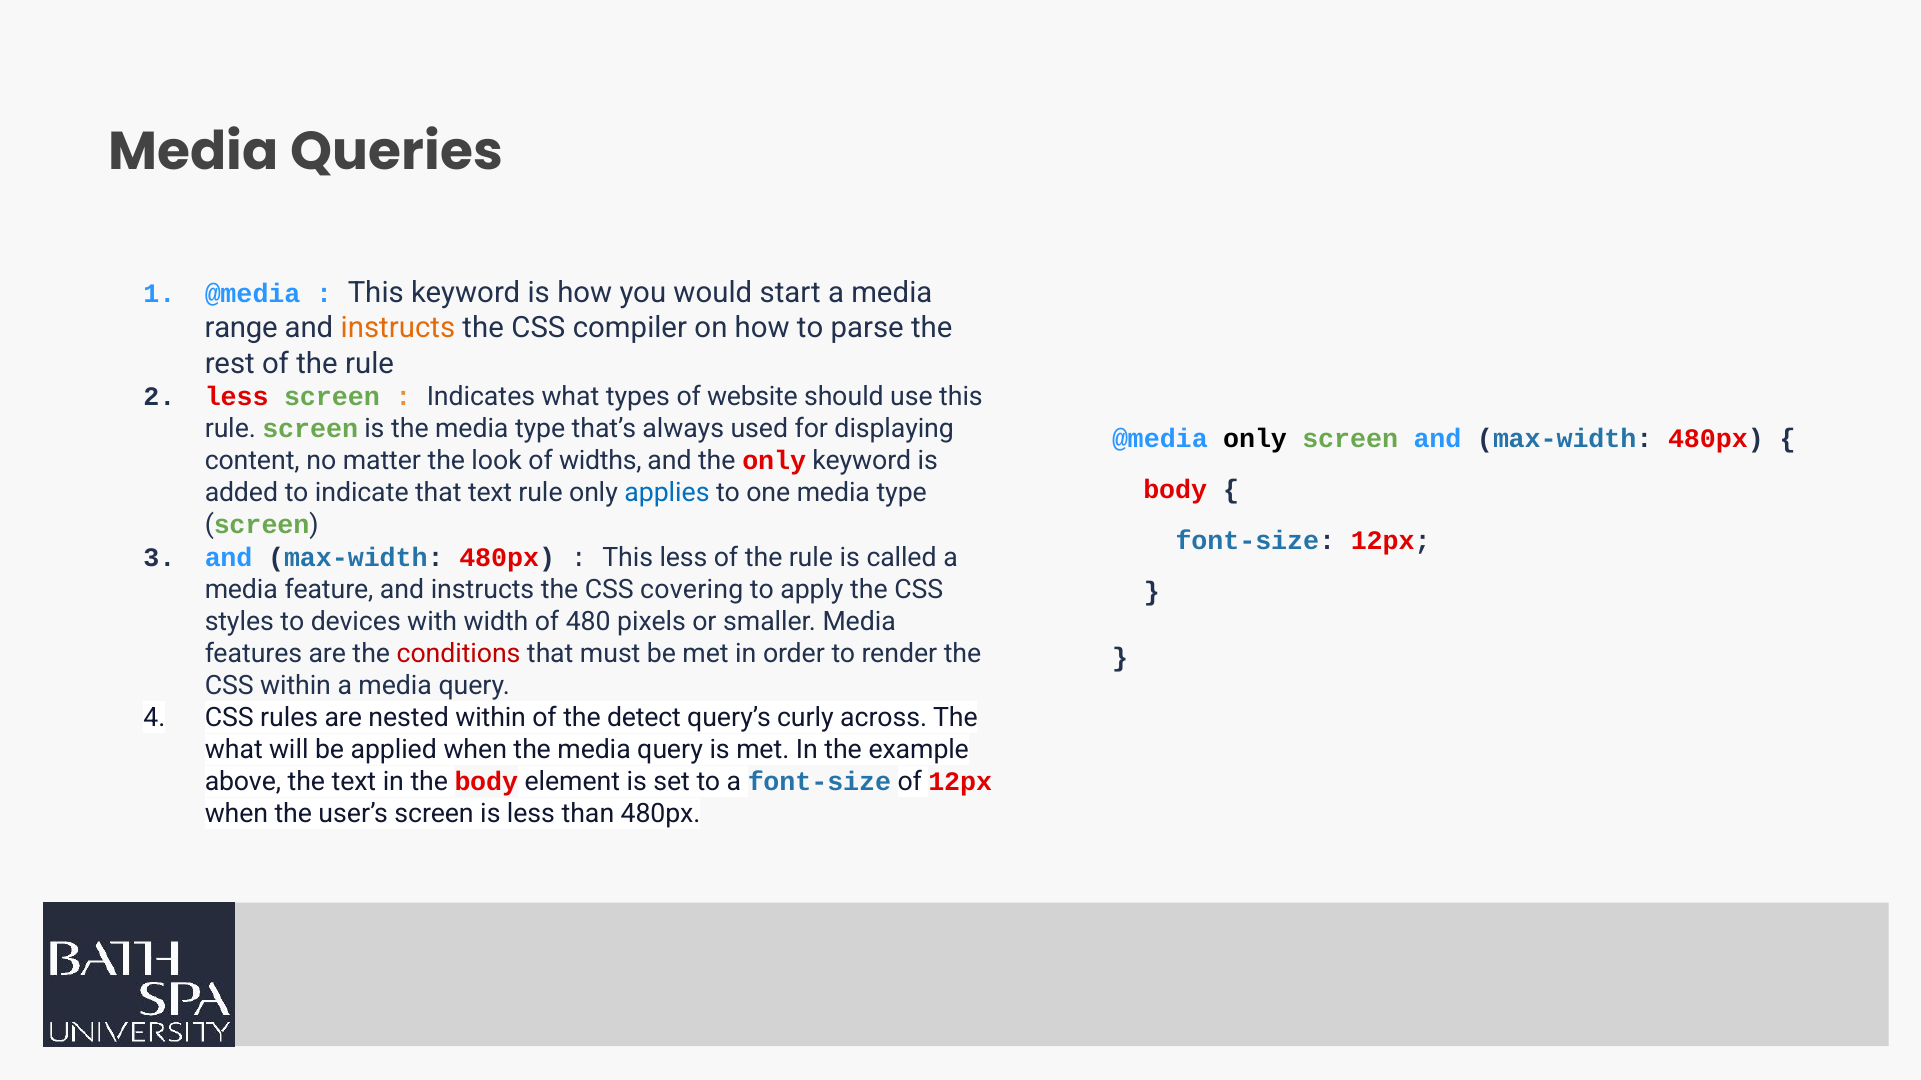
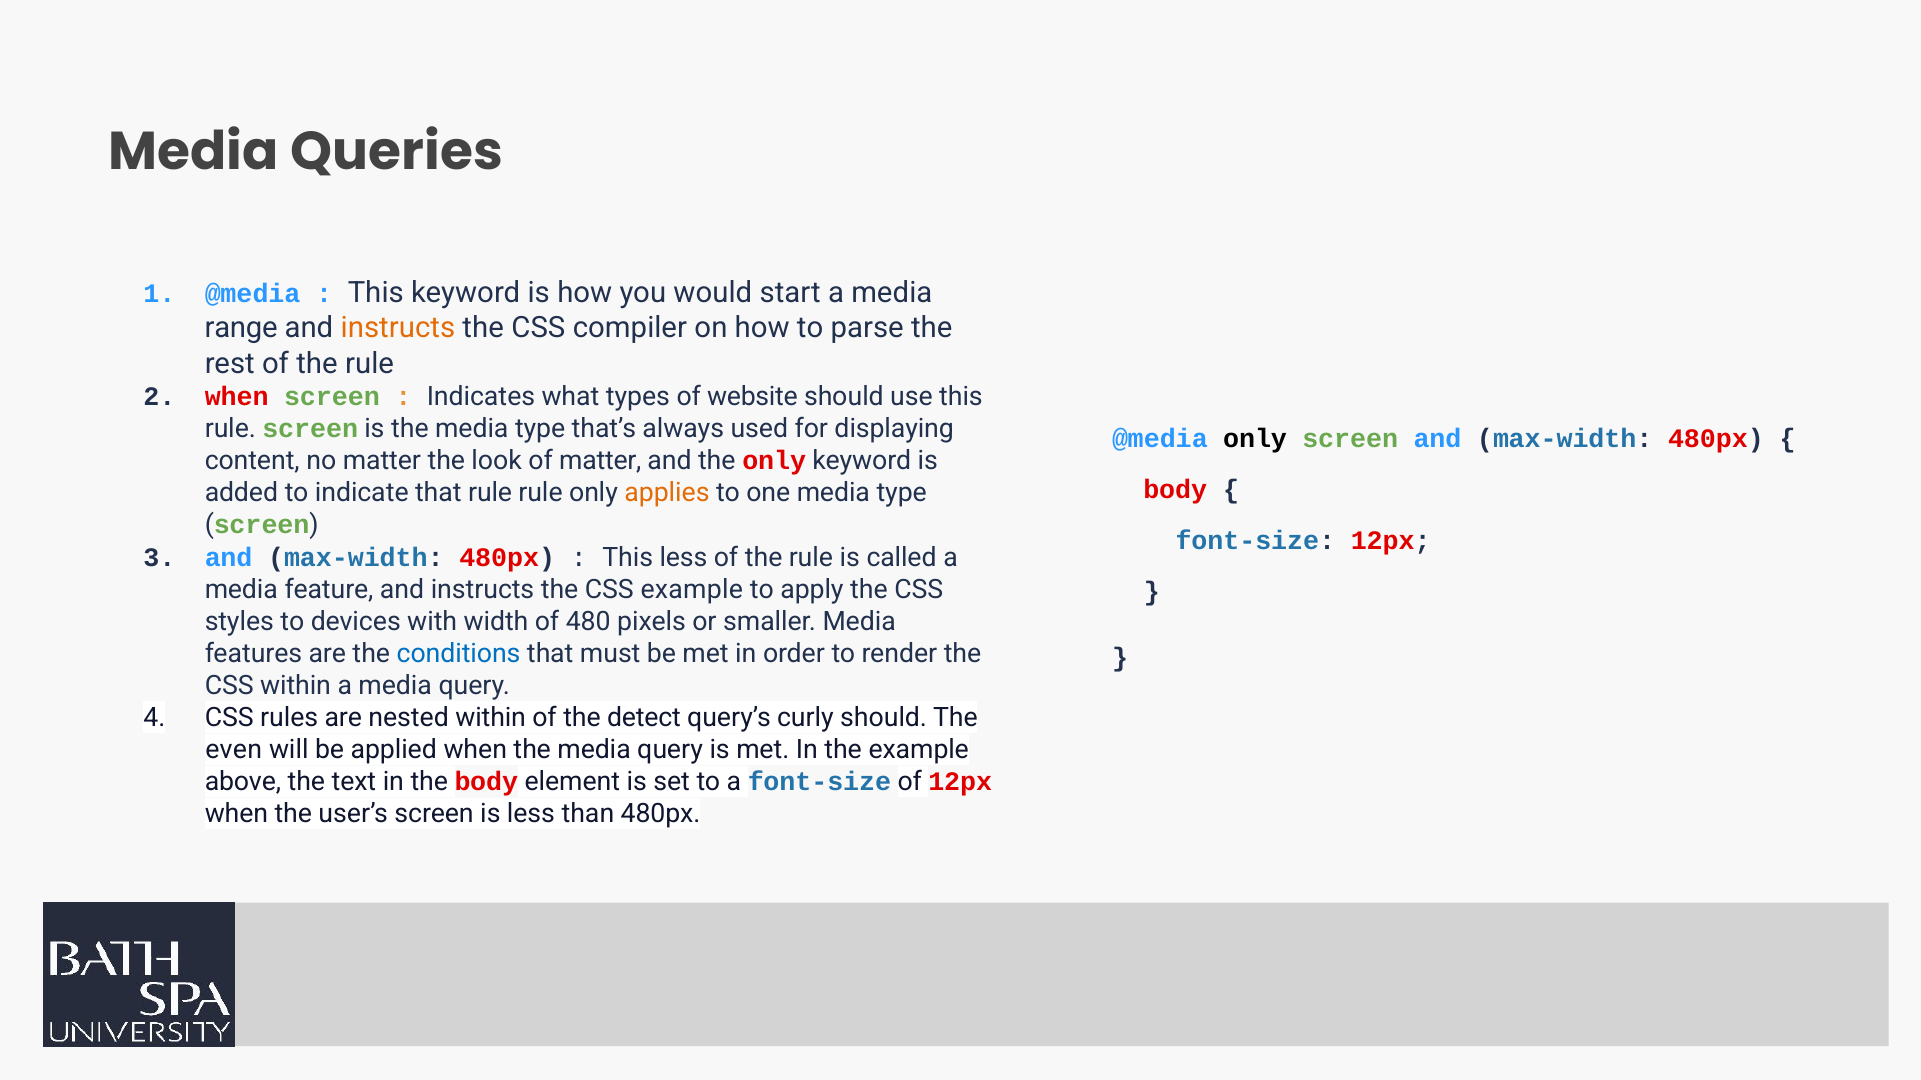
less: less -> when (237, 397)
of widths: widths -> matter (600, 461)
that text: text -> rule (490, 493)
applies colour: blue -> orange (667, 493)
CSS covering: covering -> example (692, 590)
conditions colour: red -> blue (459, 654)
curly across: across -> should (884, 718)
what: what -> even (234, 750)
